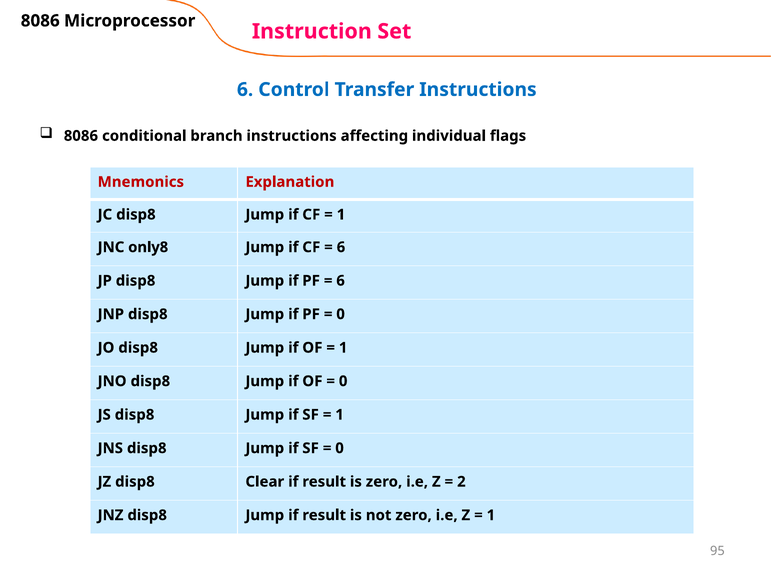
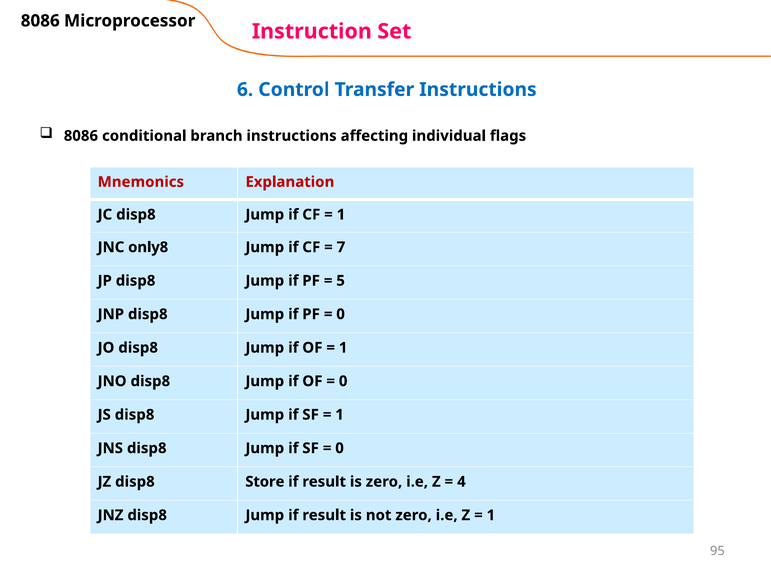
6: 6 -> 7 (341, 247)
6: 6 -> 5 (341, 281)
Clear: Clear -> Store (265, 482)
2: 2 -> 4 (461, 482)
